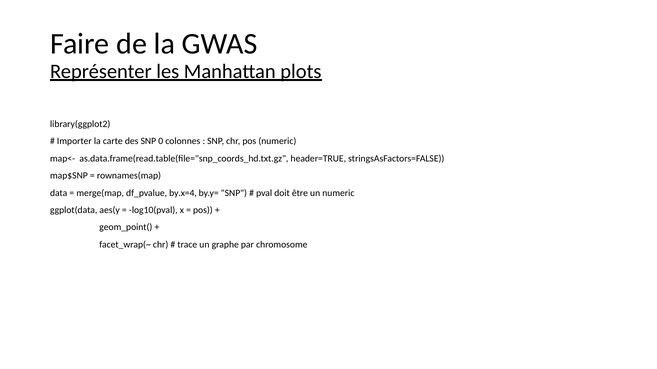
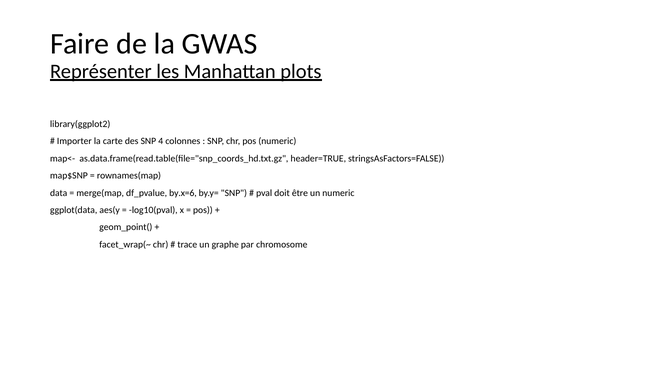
0: 0 -> 4 (161, 142)
by.x=4: by.x=4 -> by.x=6 (183, 193)
